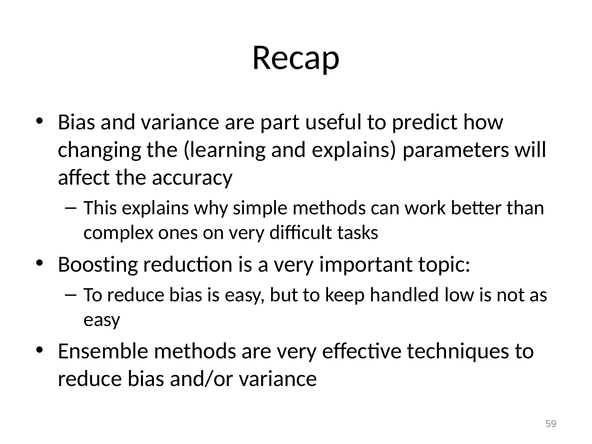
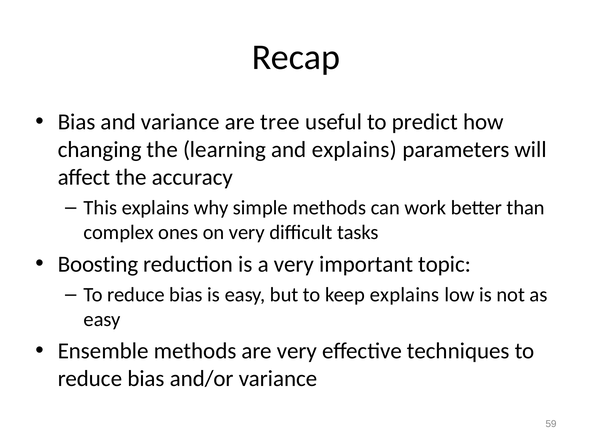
part: part -> tree (280, 122)
keep handled: handled -> explains (405, 295)
